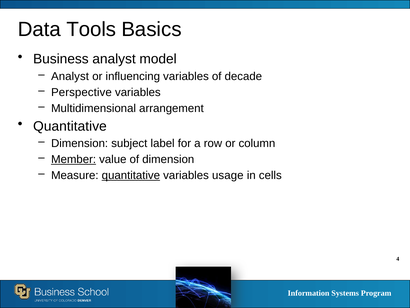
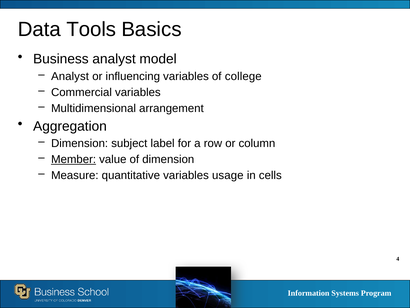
decade: decade -> college (243, 76)
Perspective: Perspective -> Commercial (81, 92)
Quantitative: Quantitative -> Aggregation (70, 126)
quantitative underline: present -> none (131, 175)
